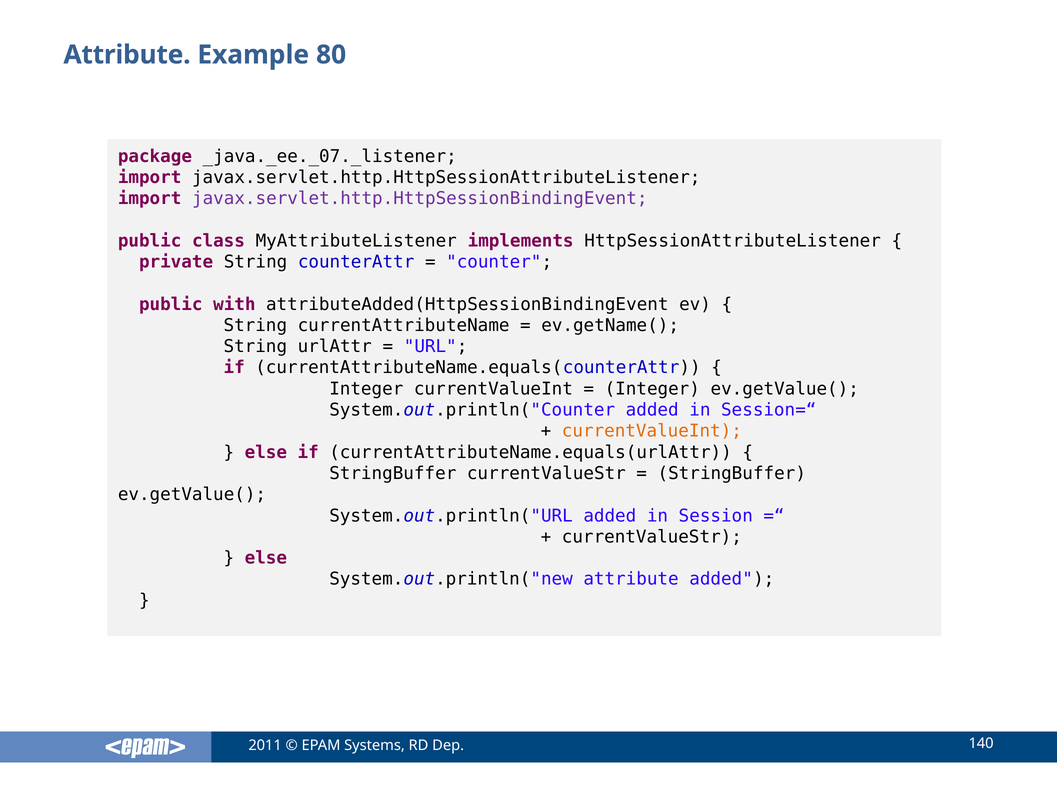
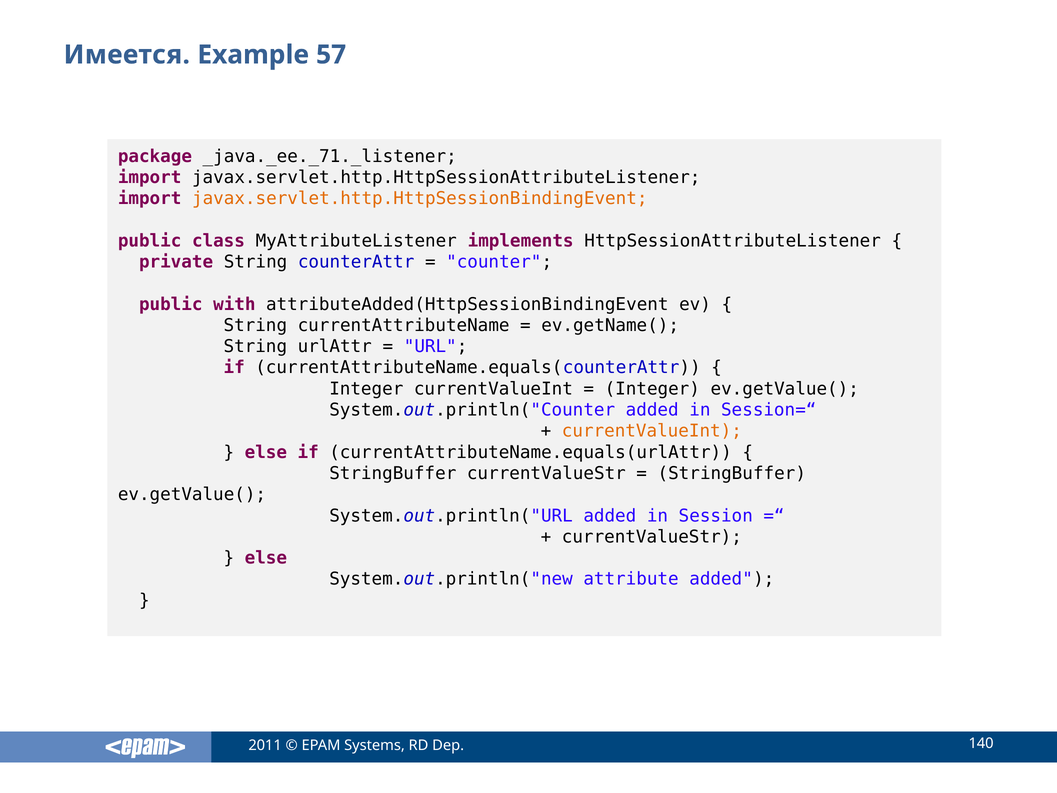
Attribute: Attribute -> Имеется (127, 55)
80: 80 -> 57 (331, 55)
_java._ee._07._listener: _java._ee._07._listener -> _java._ee._71._listener (330, 156)
javax.servlet.http.HttpSessionBindingEvent colour: purple -> orange (420, 198)
